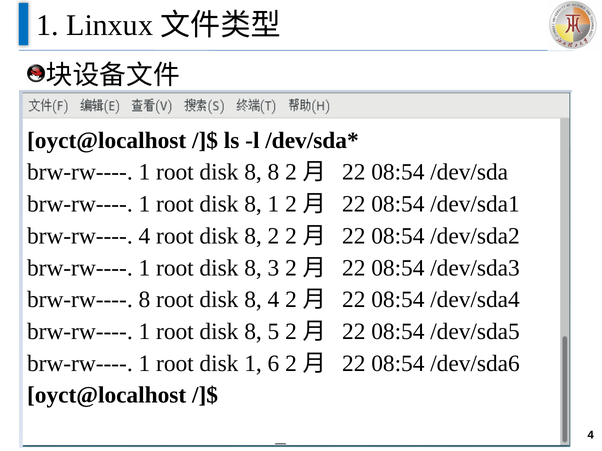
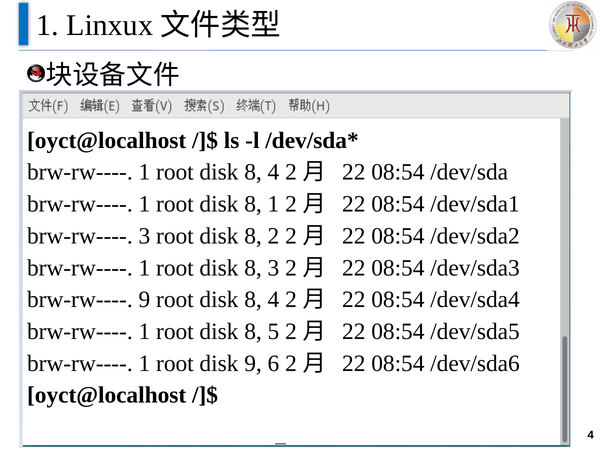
8: 8 -> 4 (273, 172)
brw-rw---- 4: 4 -> 3 (144, 236)
brw-rw---- 8: 8 -> 9 (144, 300)
disk 1: 1 -> 9 (253, 364)
